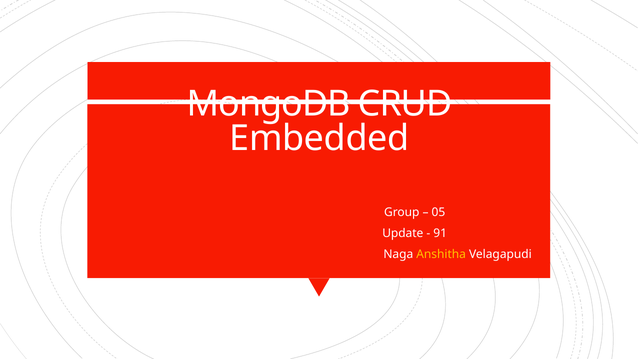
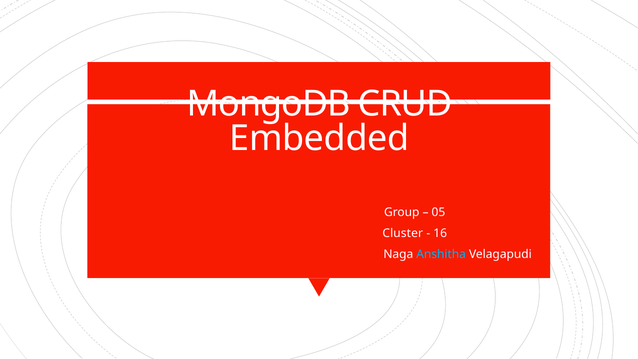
Update: Update -> Cluster (403, 233)
91: 91 -> 16 (440, 233)
Anshitha colour: yellow -> light blue (441, 254)
